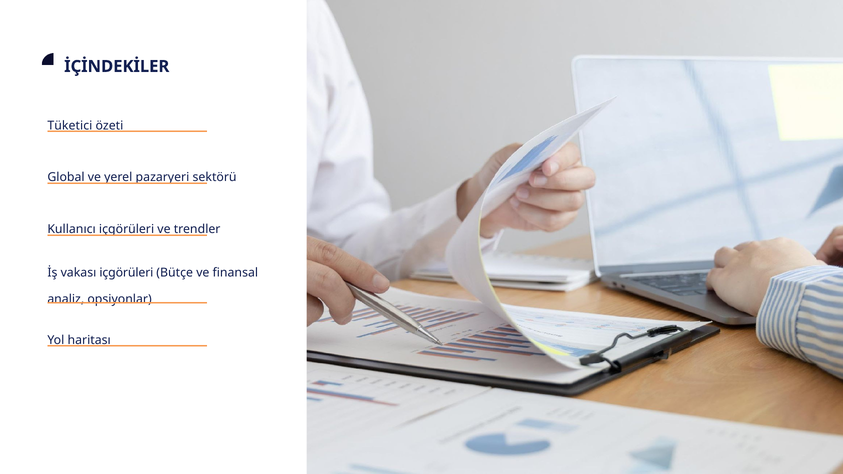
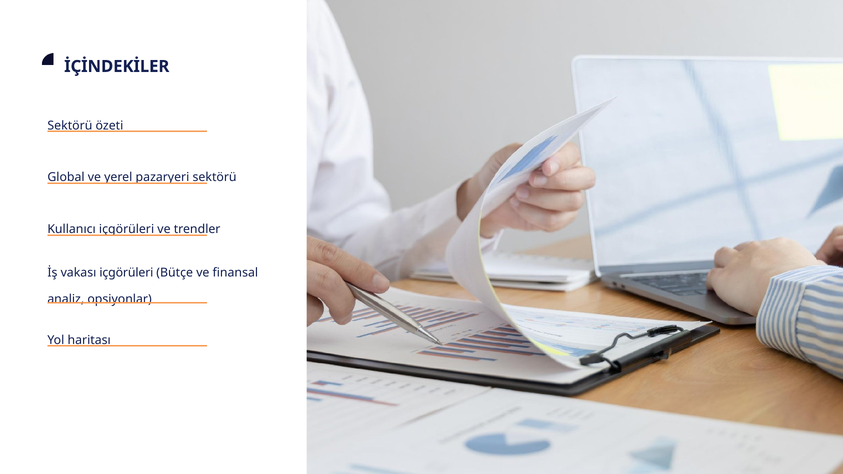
Tüketici: Tüketici -> Sektörü (70, 126)
